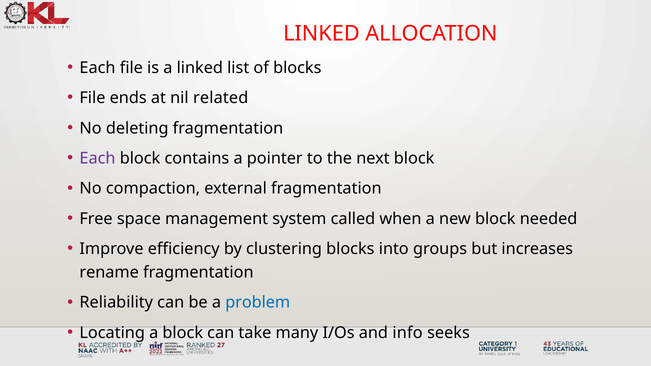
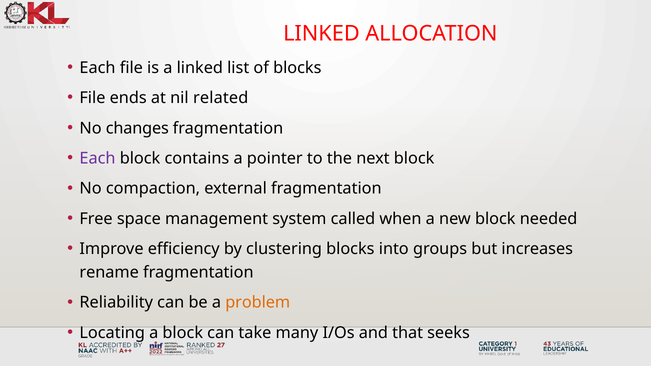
deleting: deleting -> changes (137, 128)
problem colour: blue -> orange (258, 303)
info: info -> that (408, 333)
